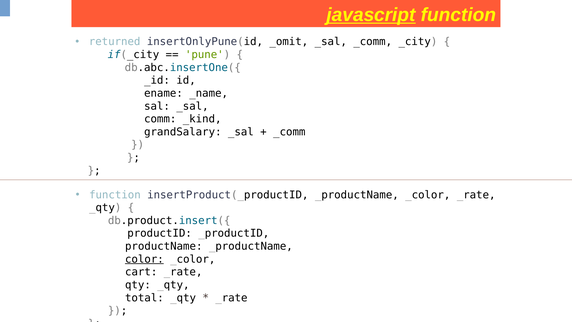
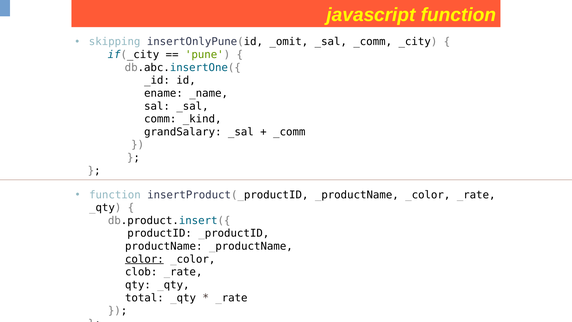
javascript underline: present -> none (371, 15)
returned: returned -> skipping (115, 42)
cart: cart -> clob (141, 272)
